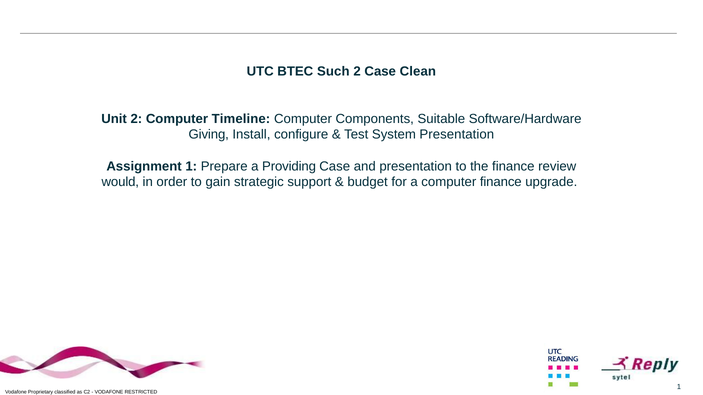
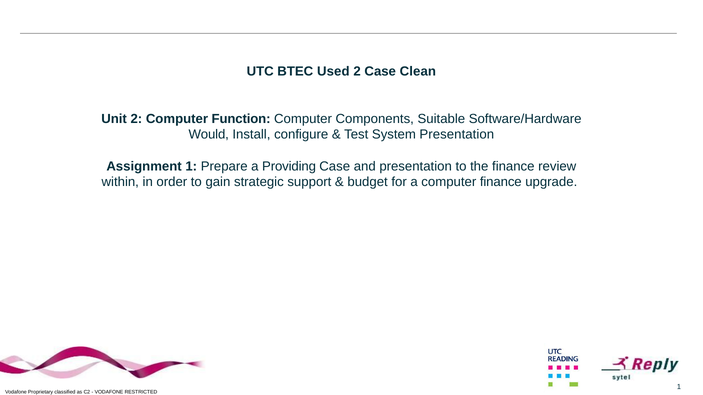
Such: Such -> Used (333, 72)
Timeline: Timeline -> Function (241, 119)
Giving: Giving -> Would (209, 135)
would: would -> within (120, 182)
